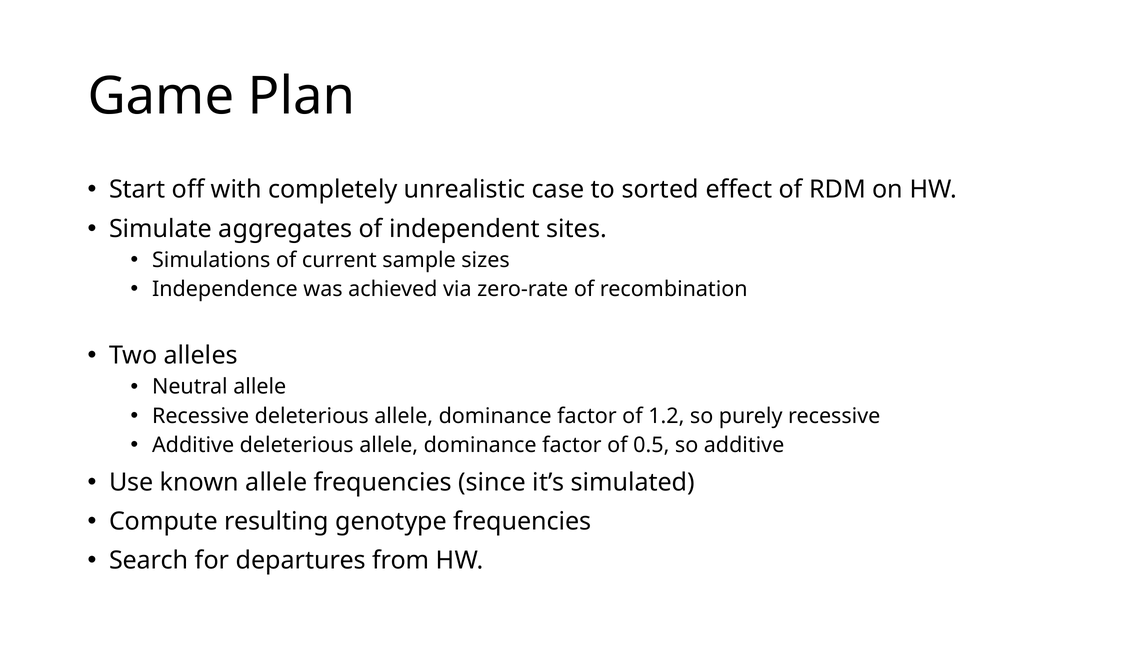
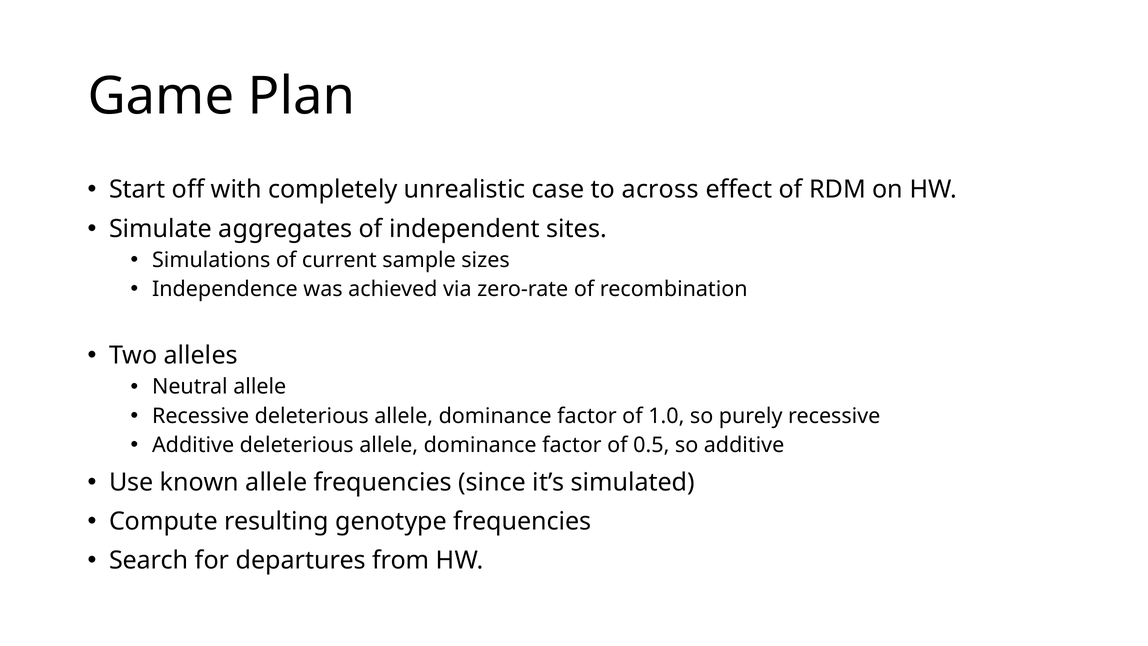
sorted: sorted -> across (660, 190)
1.2: 1.2 -> 1.0 (666, 416)
